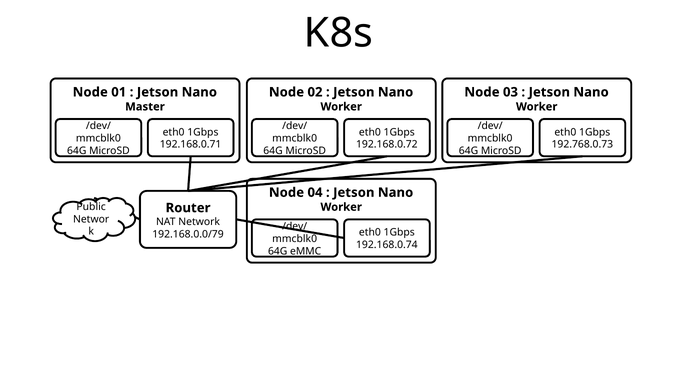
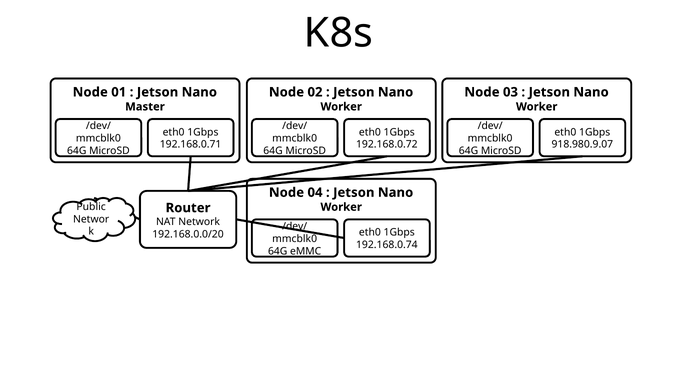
192.768.0.73: 192.768.0.73 -> 918.980.9.07 (582, 144)
192.168.0.0/79: 192.168.0.0/79 -> 192.168.0.0/20 (188, 234)
